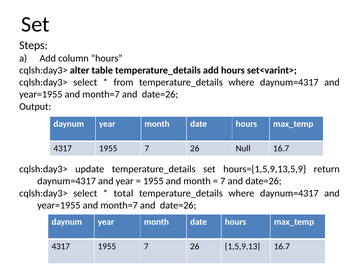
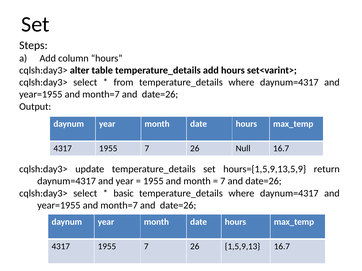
total: total -> basic (124, 194)
